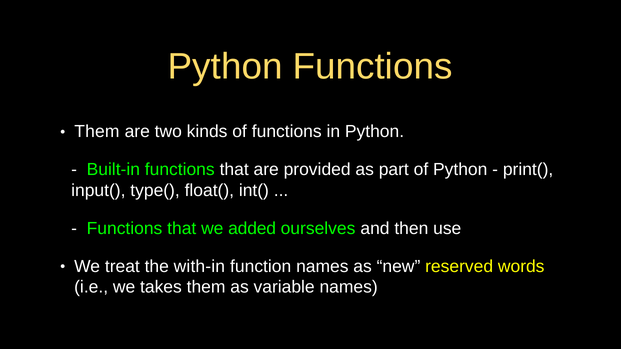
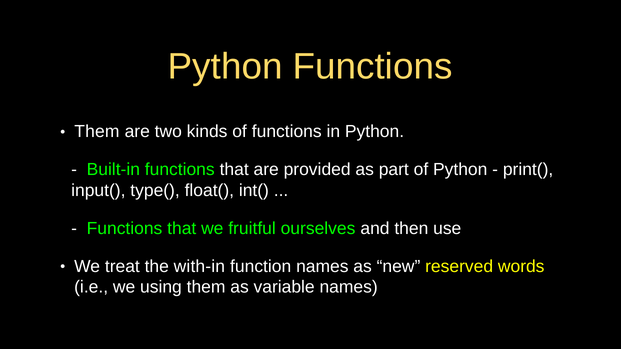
added: added -> fruitful (252, 229)
takes: takes -> using (161, 287)
